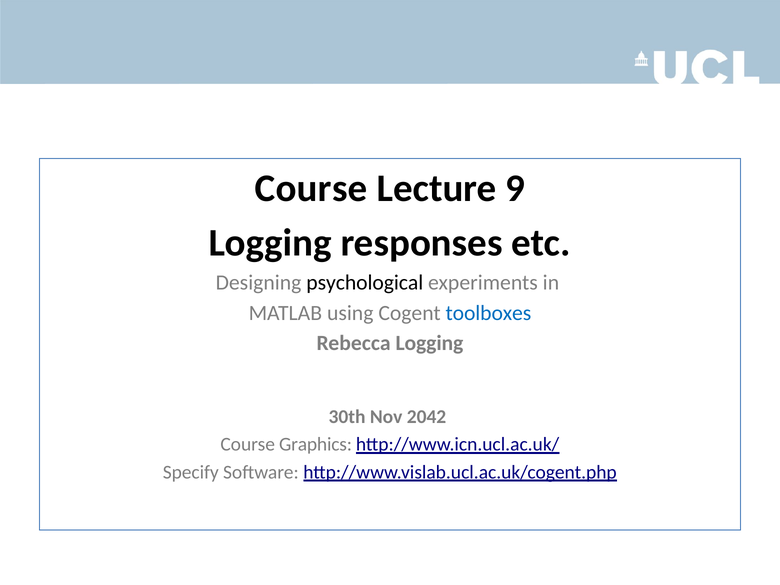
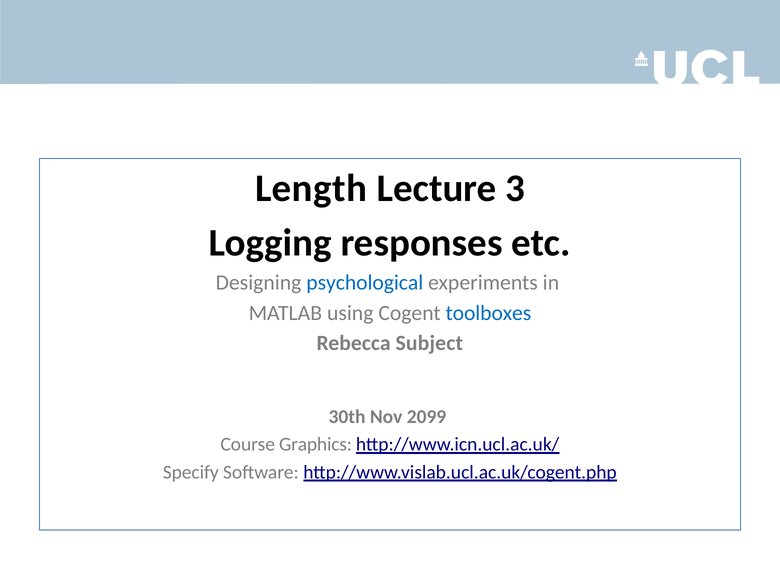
Course: Course -> Length (311, 188)
9: 9 -> 3 (515, 188)
psychological colour: black -> blue (365, 283)
Rebecca Logging: Logging -> Subject (429, 343)
2042: 2042 -> 2099 (427, 417)
